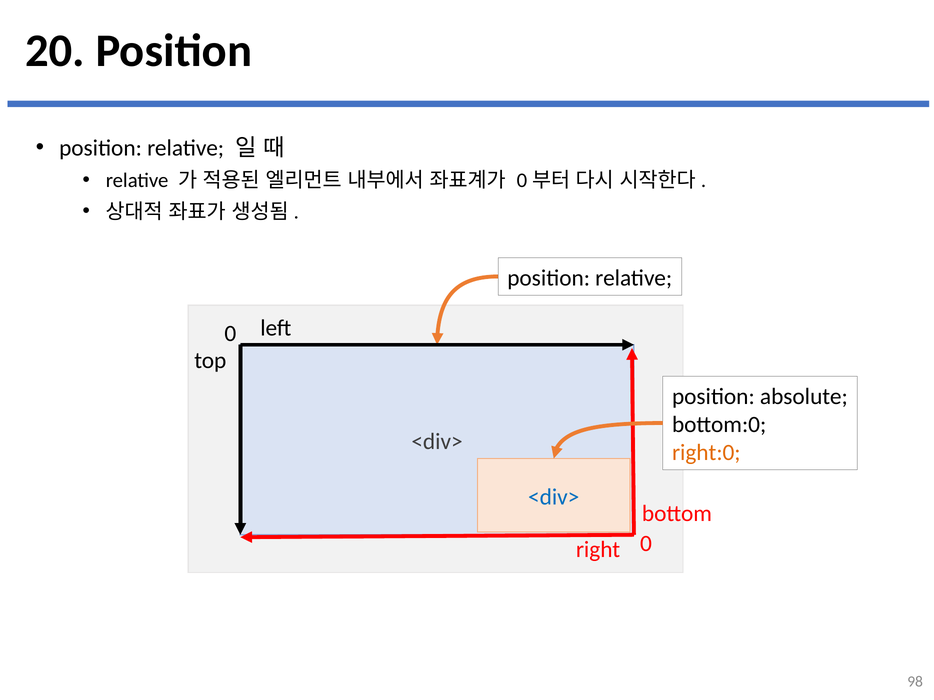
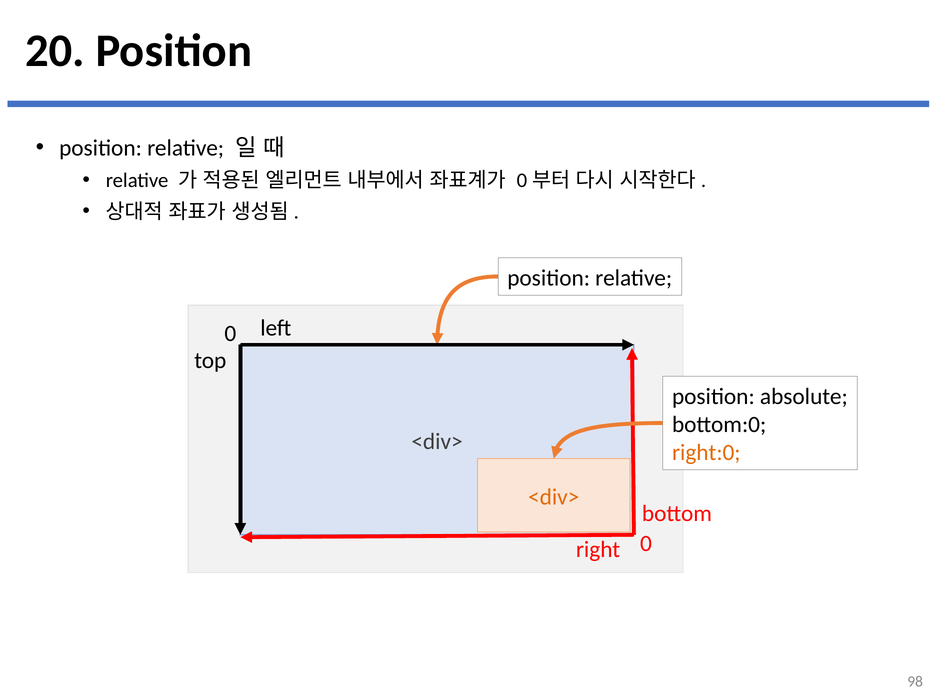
<div> colour: blue -> orange (554, 497)
